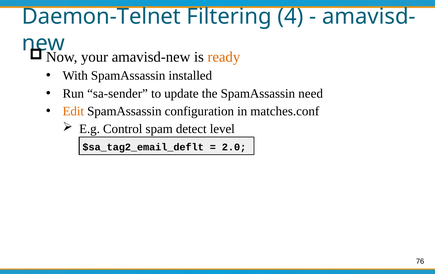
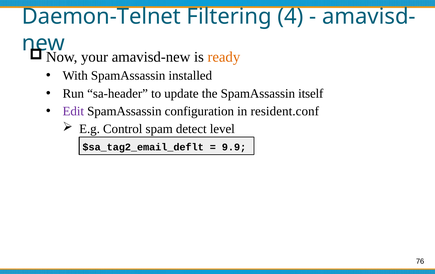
sa-sender: sa-sender -> sa-header (118, 94)
need: need -> itself (311, 94)
Edit colour: orange -> purple (73, 111)
matches.conf: matches.conf -> resident.conf (285, 111)
2.0: 2.0 -> 9.9 (234, 147)
